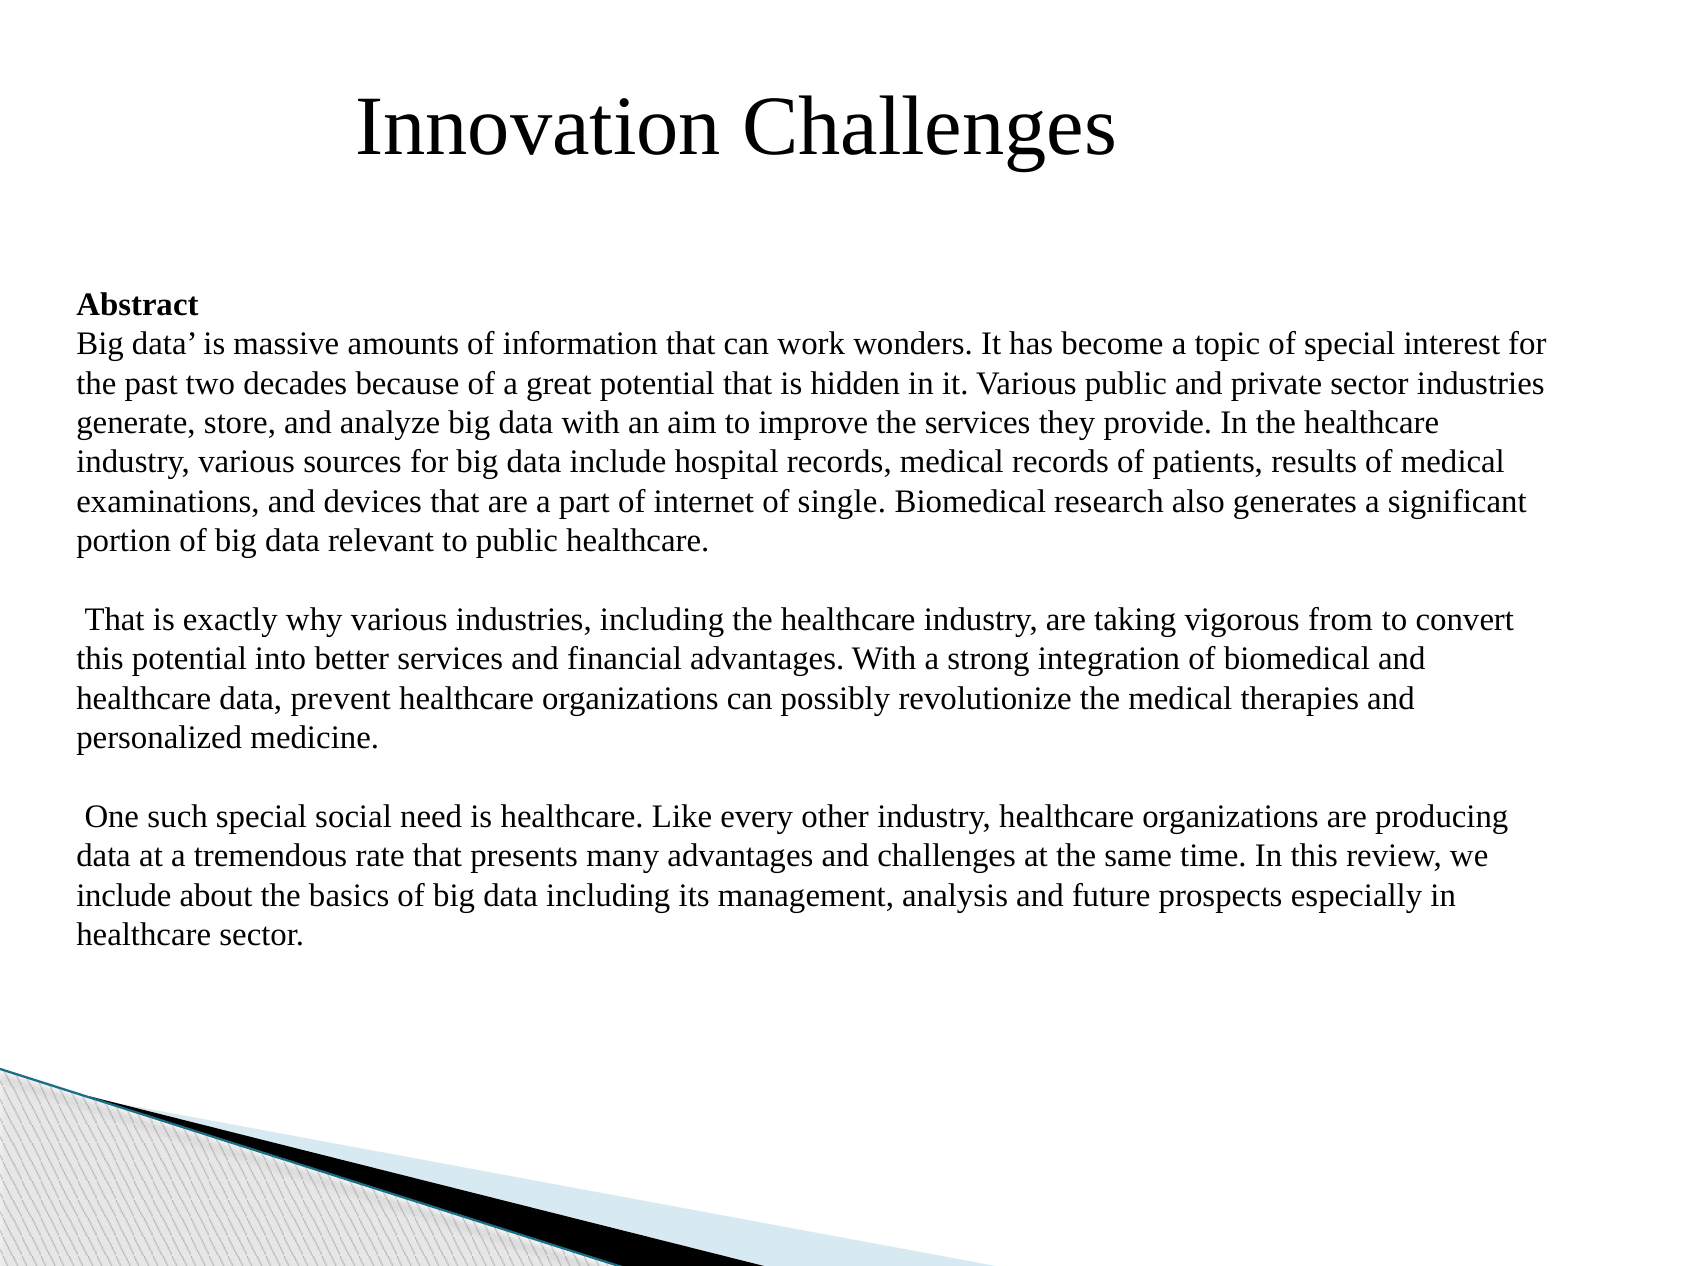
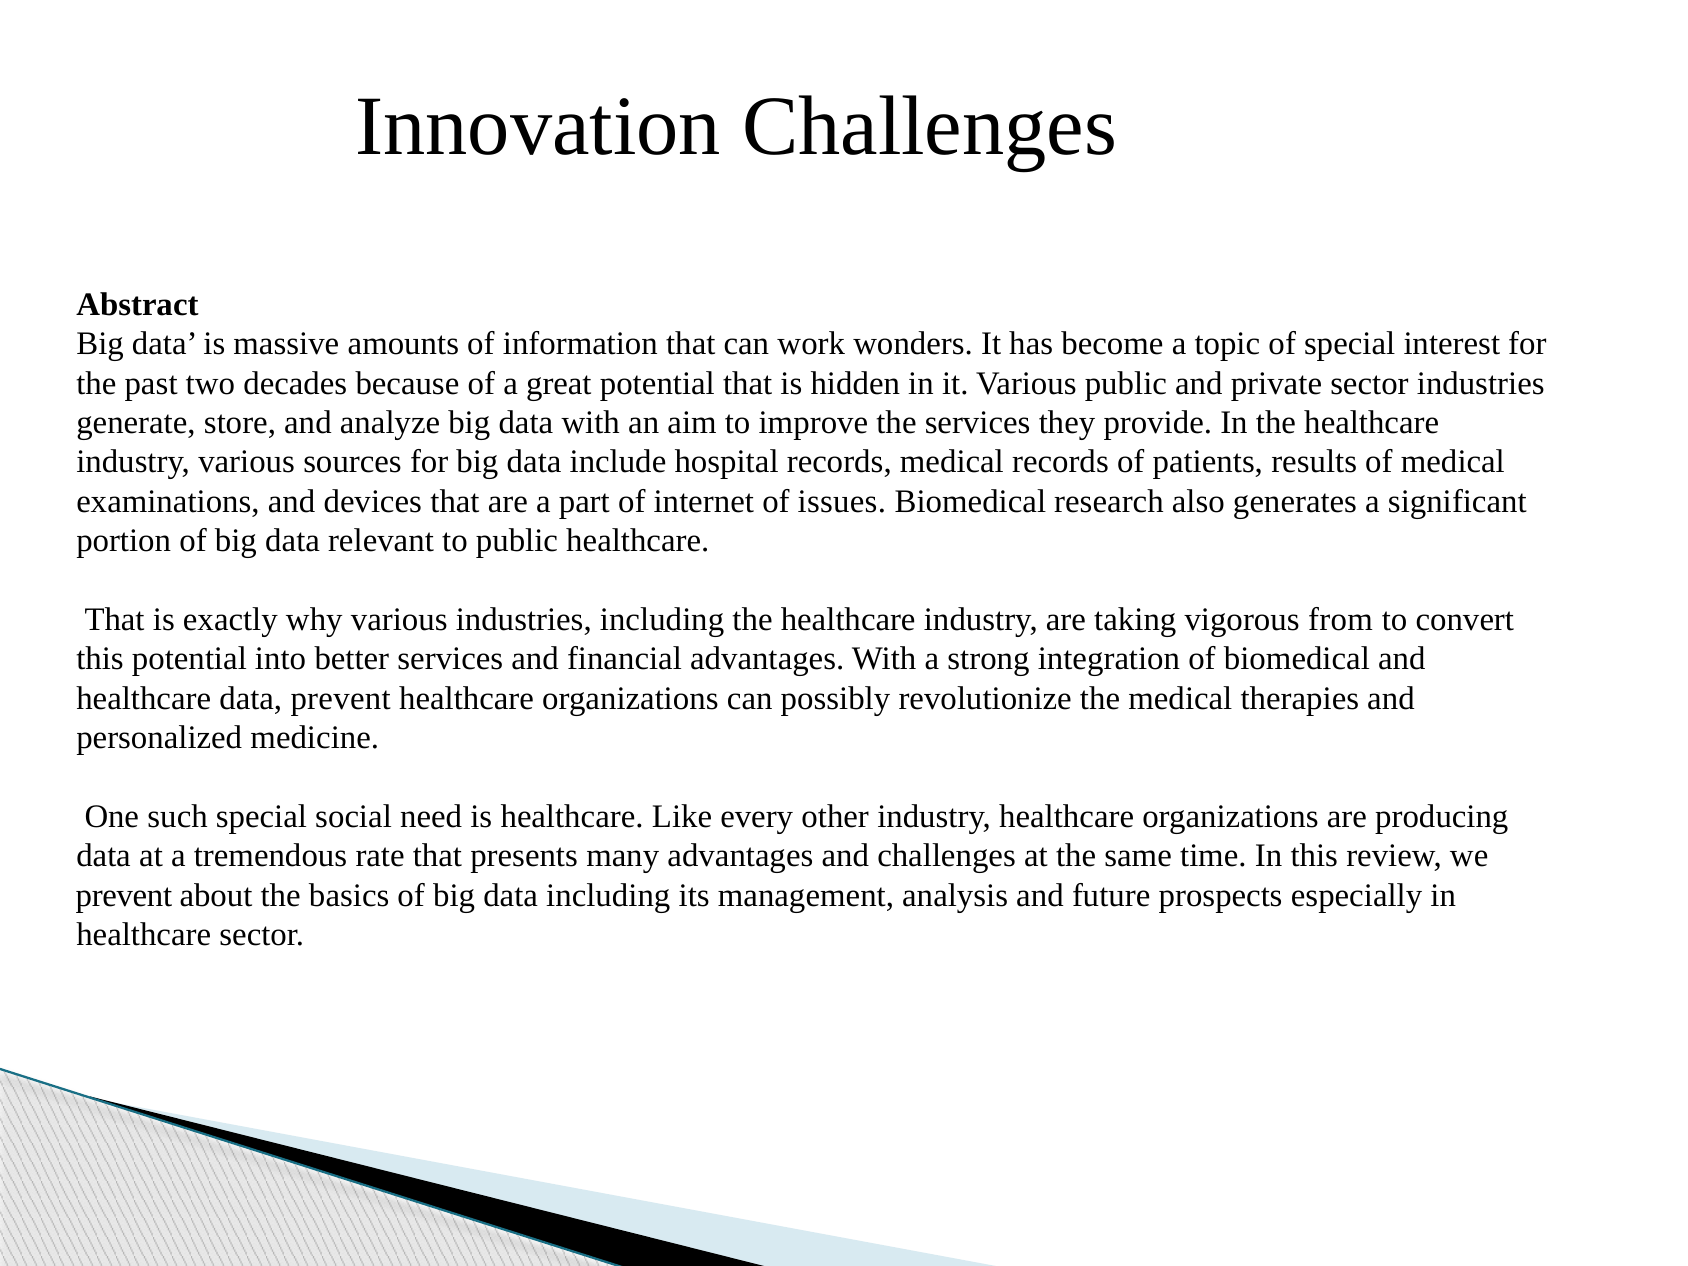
single: single -> issues (842, 501)
include: include -> prevent (124, 896)
